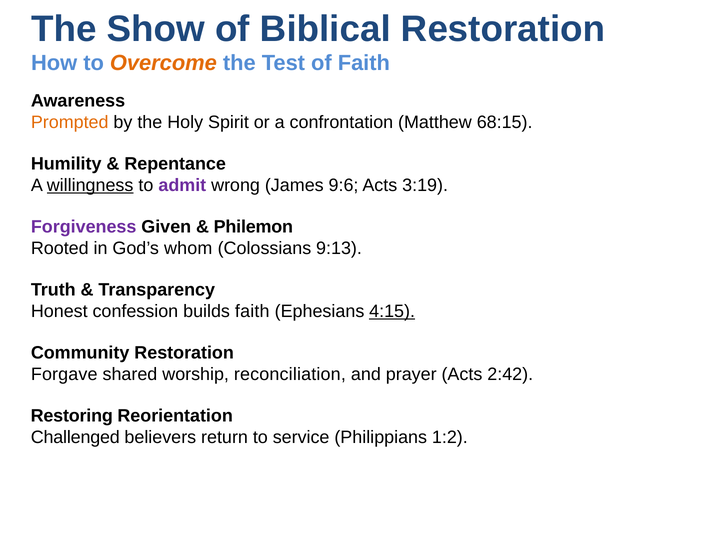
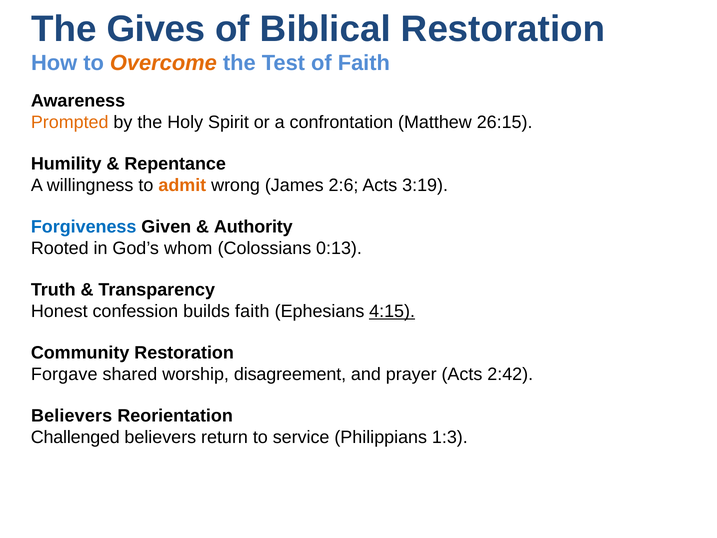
Show: Show -> Gives (156, 29)
68:15: 68:15 -> 26:15 (505, 122)
willingness underline: present -> none (90, 185)
admit colour: purple -> orange (182, 185)
9:6: 9:6 -> 2:6 (344, 185)
Forgiveness colour: purple -> blue (84, 227)
Philemon: Philemon -> Authority (253, 227)
9:13: 9:13 -> 0:13 (339, 248)
reconciliation: reconciliation -> disagreement (290, 374)
Restoring: Restoring -> Believers (72, 416)
1:2: 1:2 -> 1:3 (450, 437)
